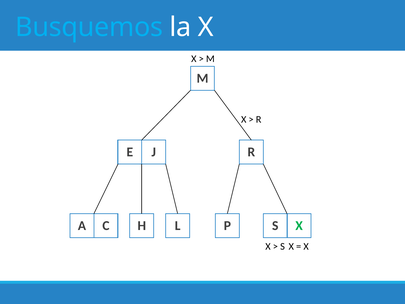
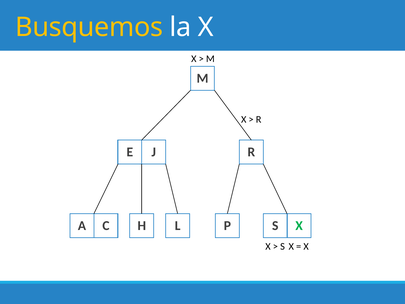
Busquemos colour: light blue -> yellow (89, 27)
